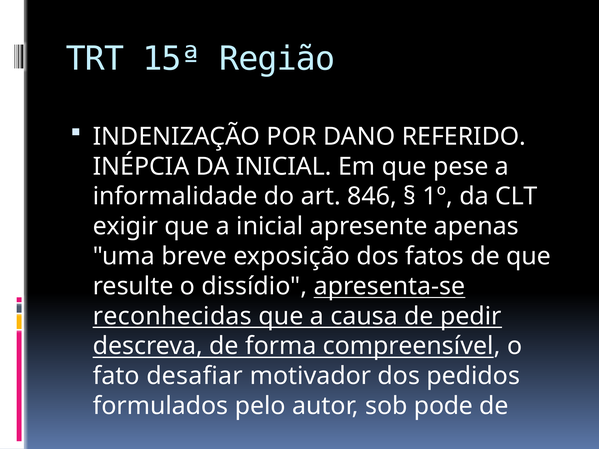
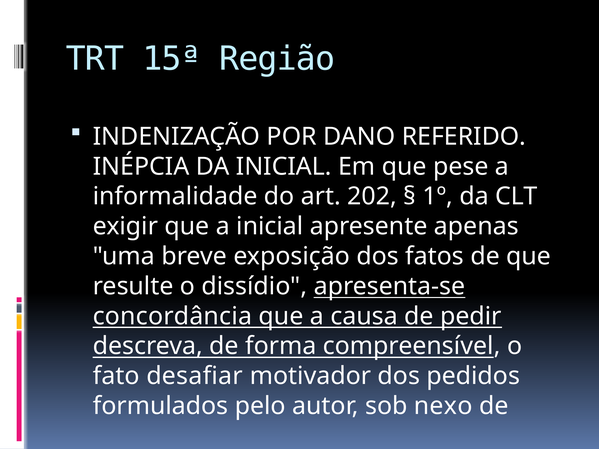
846: 846 -> 202 (372, 197)
reconhecidas: reconhecidas -> concordância (172, 316)
pode: pode -> nexo (443, 406)
